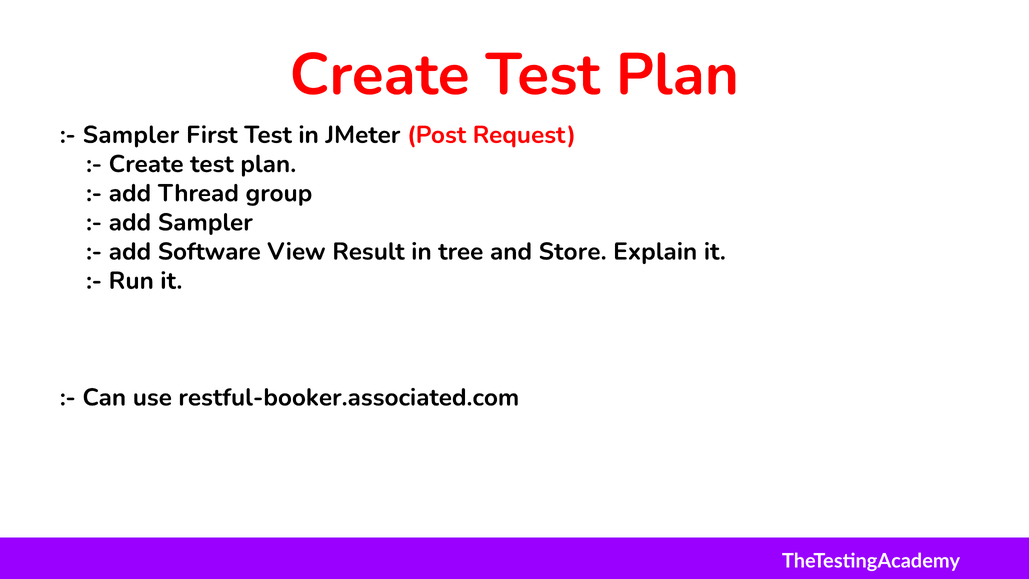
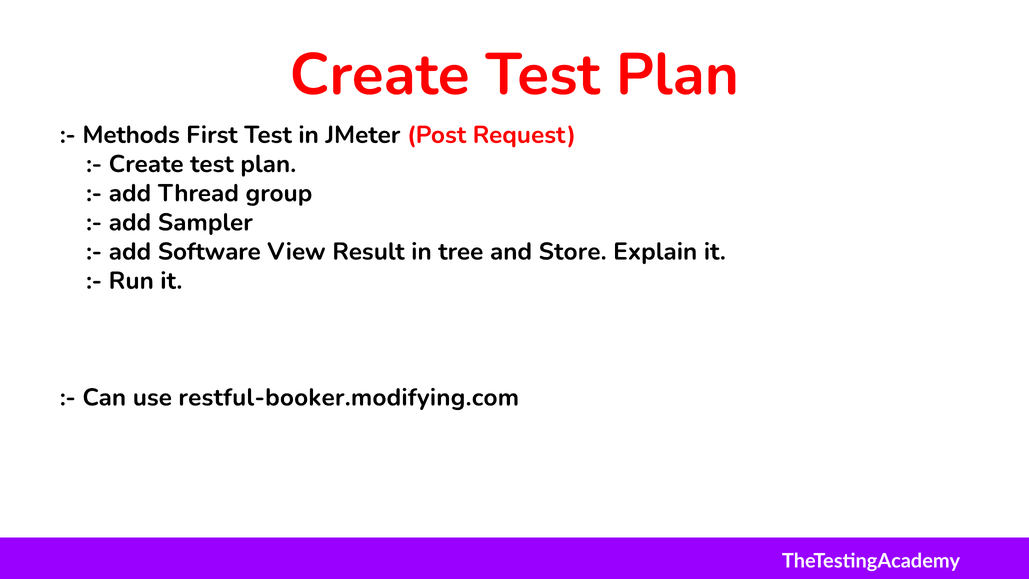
Sampler: Sampler -> Methods (131, 135)
restful-booker.associated.com: restful-booker.associated.com -> restful-booker.modifying.com (349, 397)
